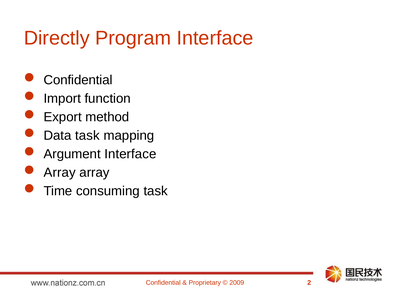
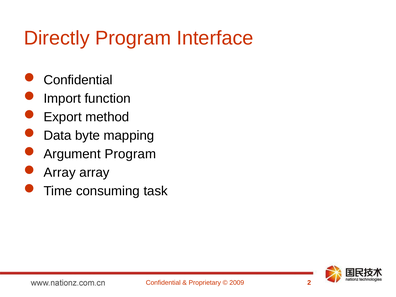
Data task: task -> byte (88, 136)
Argument Interface: Interface -> Program (130, 154)
